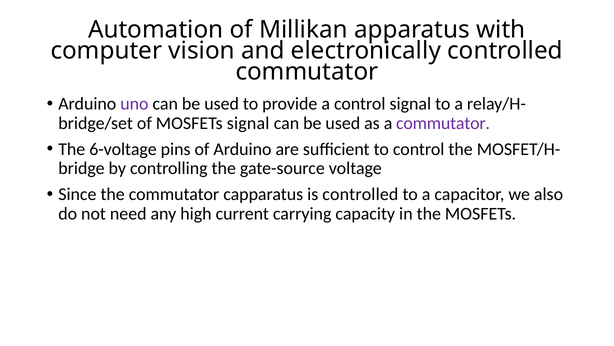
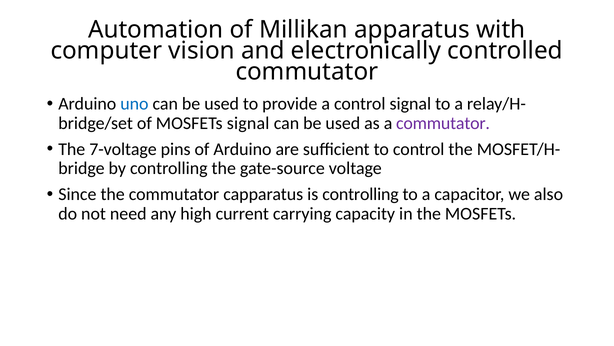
uno colour: purple -> blue (134, 104)
6-voltage: 6-voltage -> 7-voltage (123, 149)
is controlled: controlled -> controlling (361, 194)
